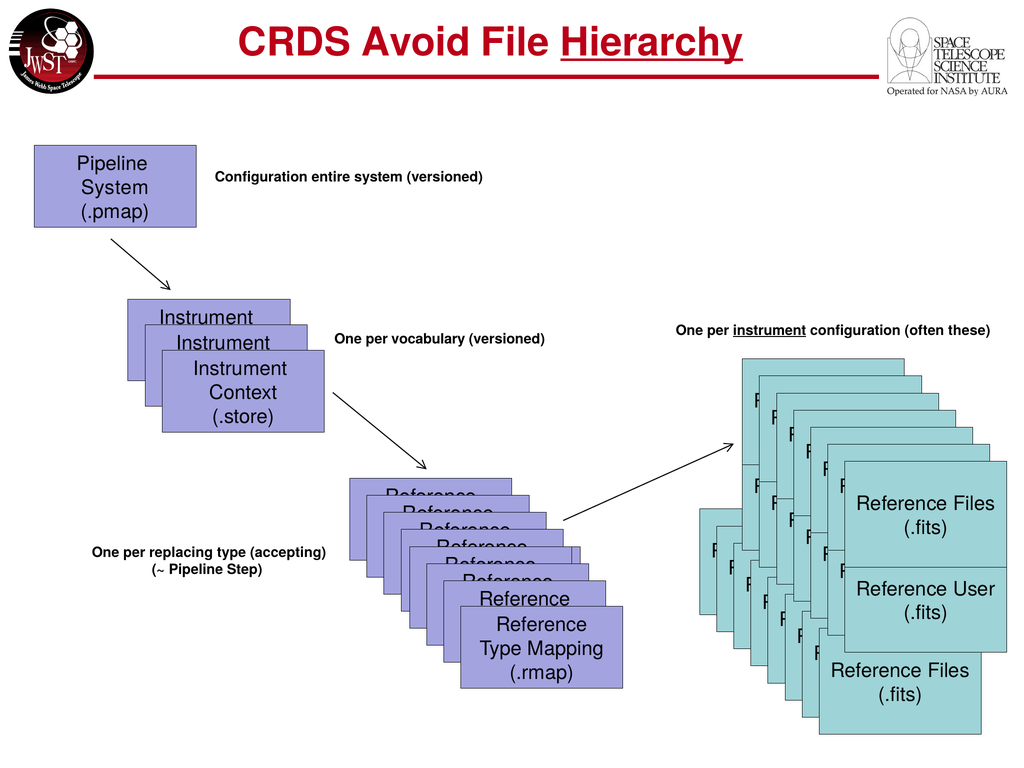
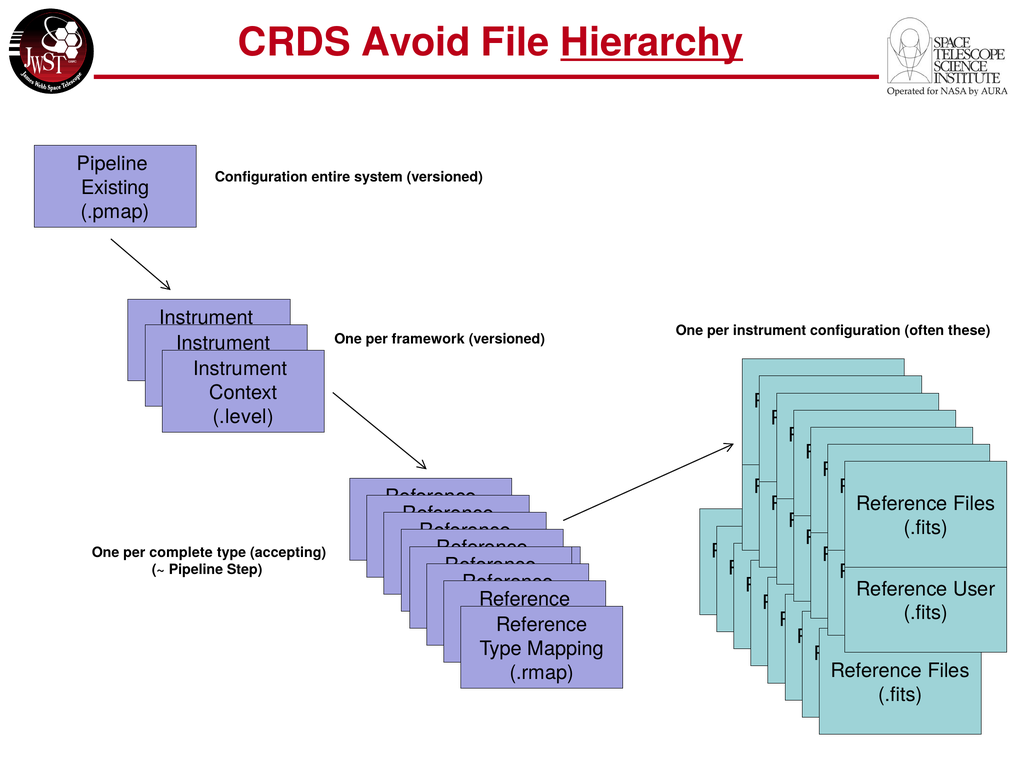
System: System -> Existing (115, 188)
instrument underline: present -> none (770, 330)
vocabulary: vocabulary -> framework (428, 339)
.store: .store -> .level (243, 416)
replacing: replacing -> complete (181, 552)
